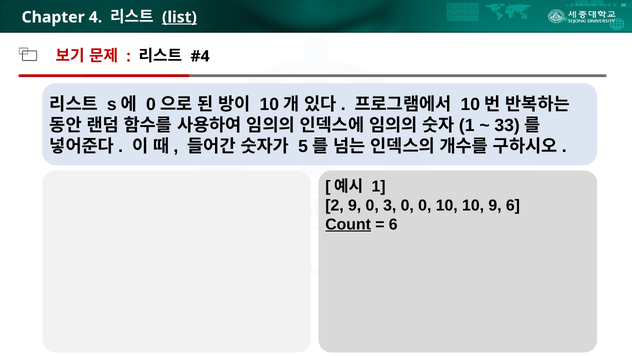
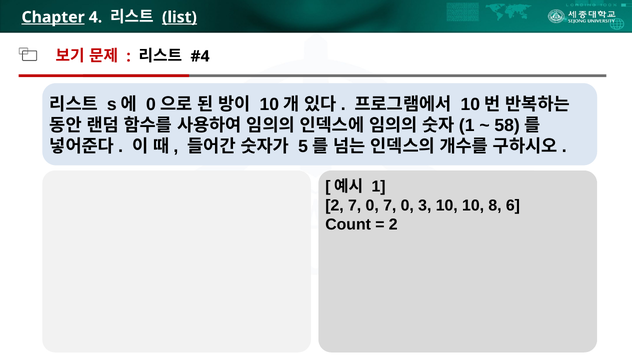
Chapter underline: none -> present (53, 17)
33: 33 -> 58 (507, 125)
2 9: 9 -> 7 (355, 205)
0 3: 3 -> 7 (390, 205)
0 0: 0 -> 3 (425, 205)
10 9: 9 -> 8 (495, 205)
Count underline: present -> none (348, 224)
6: 6 -> 2 (393, 224)
